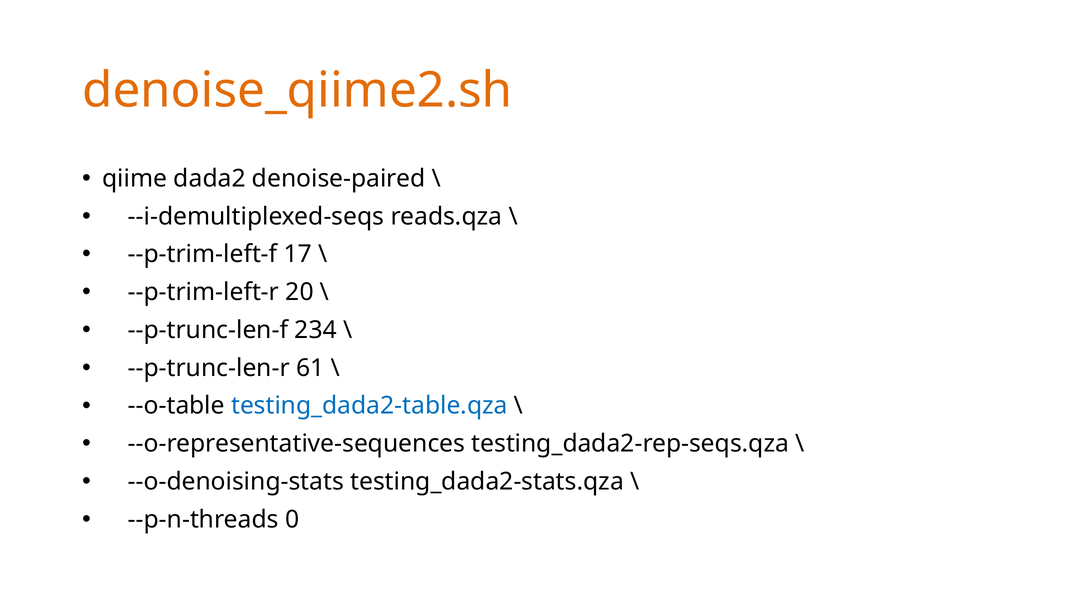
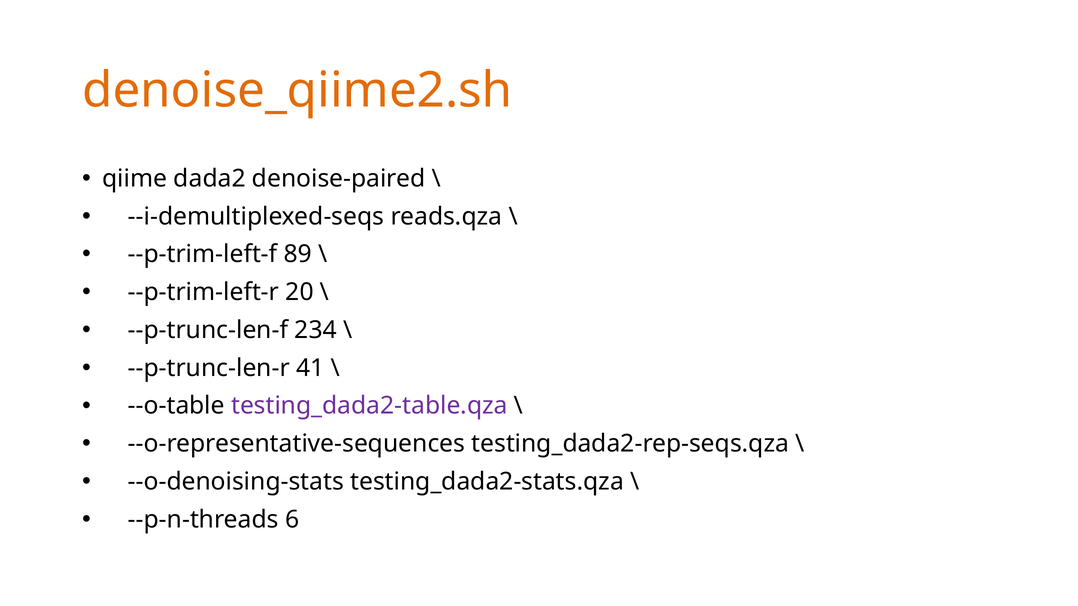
17: 17 -> 89 (298, 254)
61: 61 -> 41 (310, 368)
testing_dada2-table.qza colour: blue -> purple (369, 406)
0: 0 -> 6 (292, 520)
